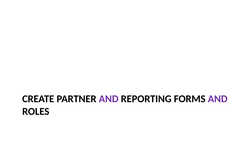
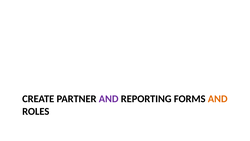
AND colour: purple -> orange (218, 99)
